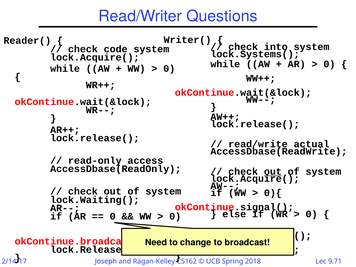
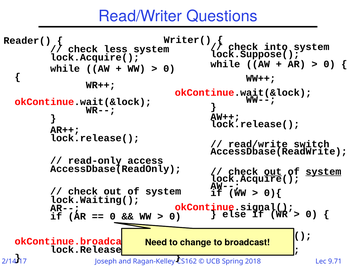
code: code -> less (116, 49)
lock.Systems(: lock.Systems( -> lock.Suppose( (255, 54)
actual: actual -> switch (312, 144)
system underline: none -> present (323, 172)
